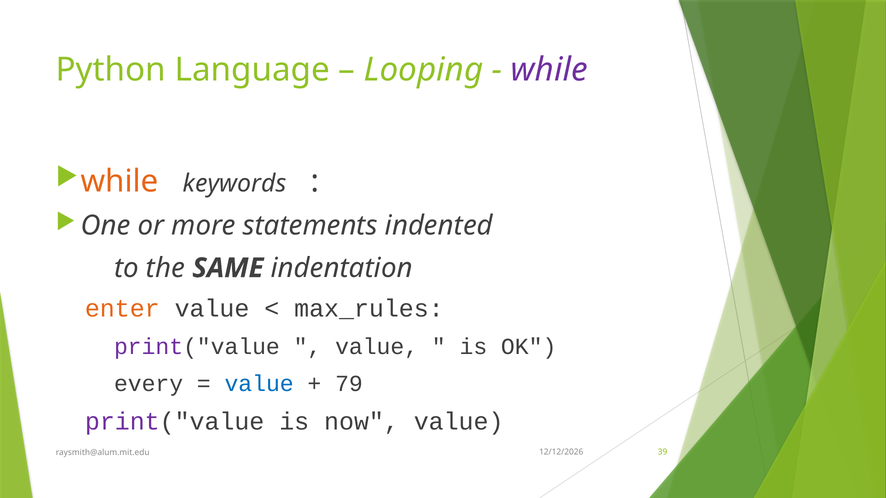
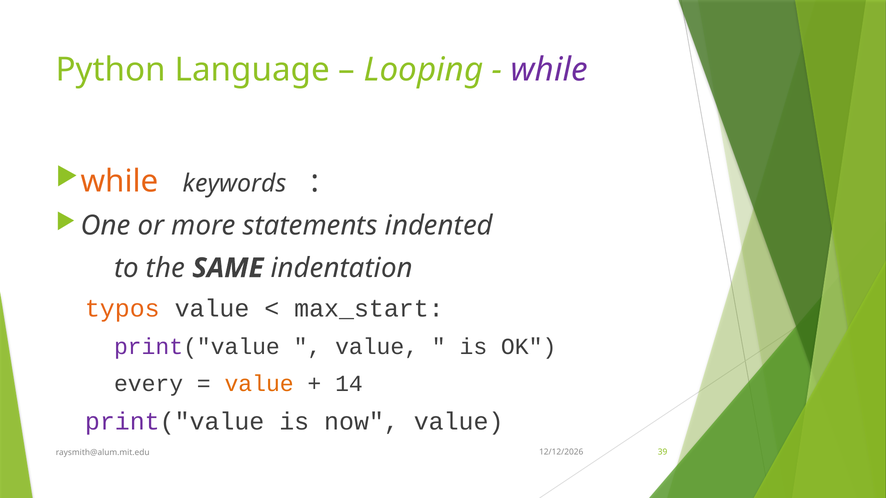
enter: enter -> typos (122, 309)
max_rules: max_rules -> max_start (369, 309)
value colour: blue -> orange (259, 384)
79: 79 -> 14 (349, 384)
